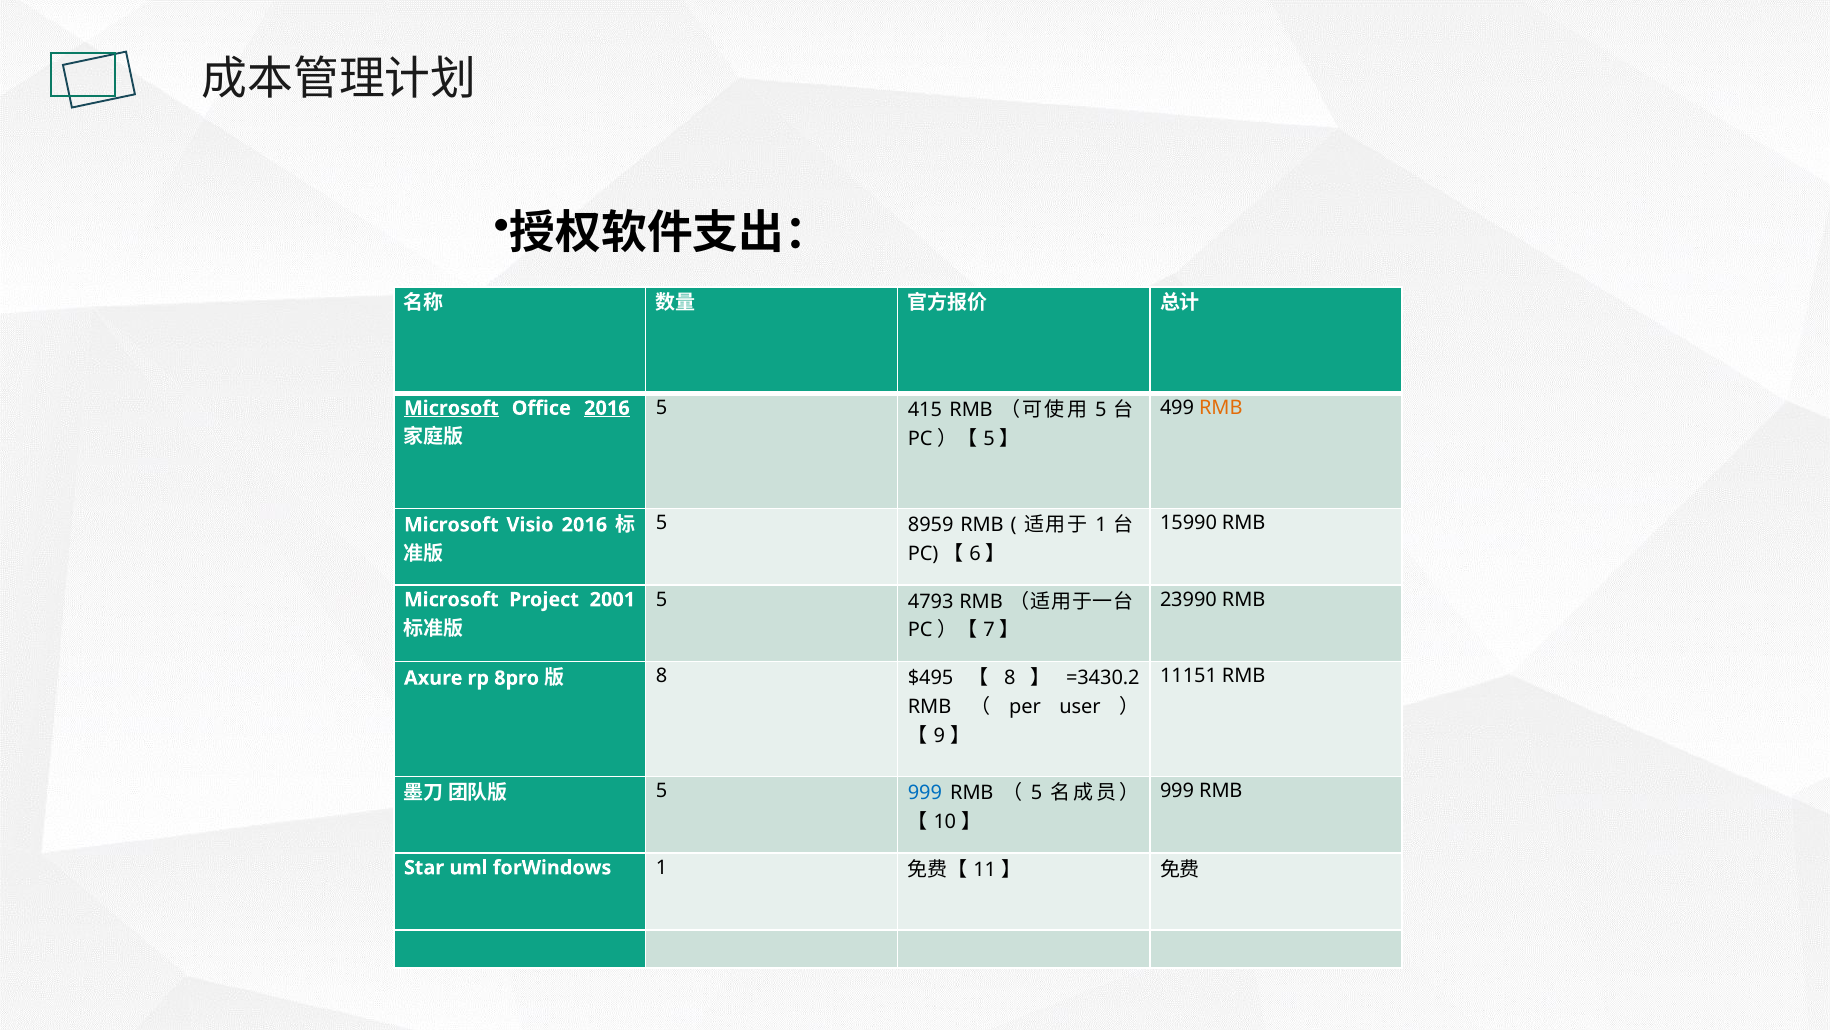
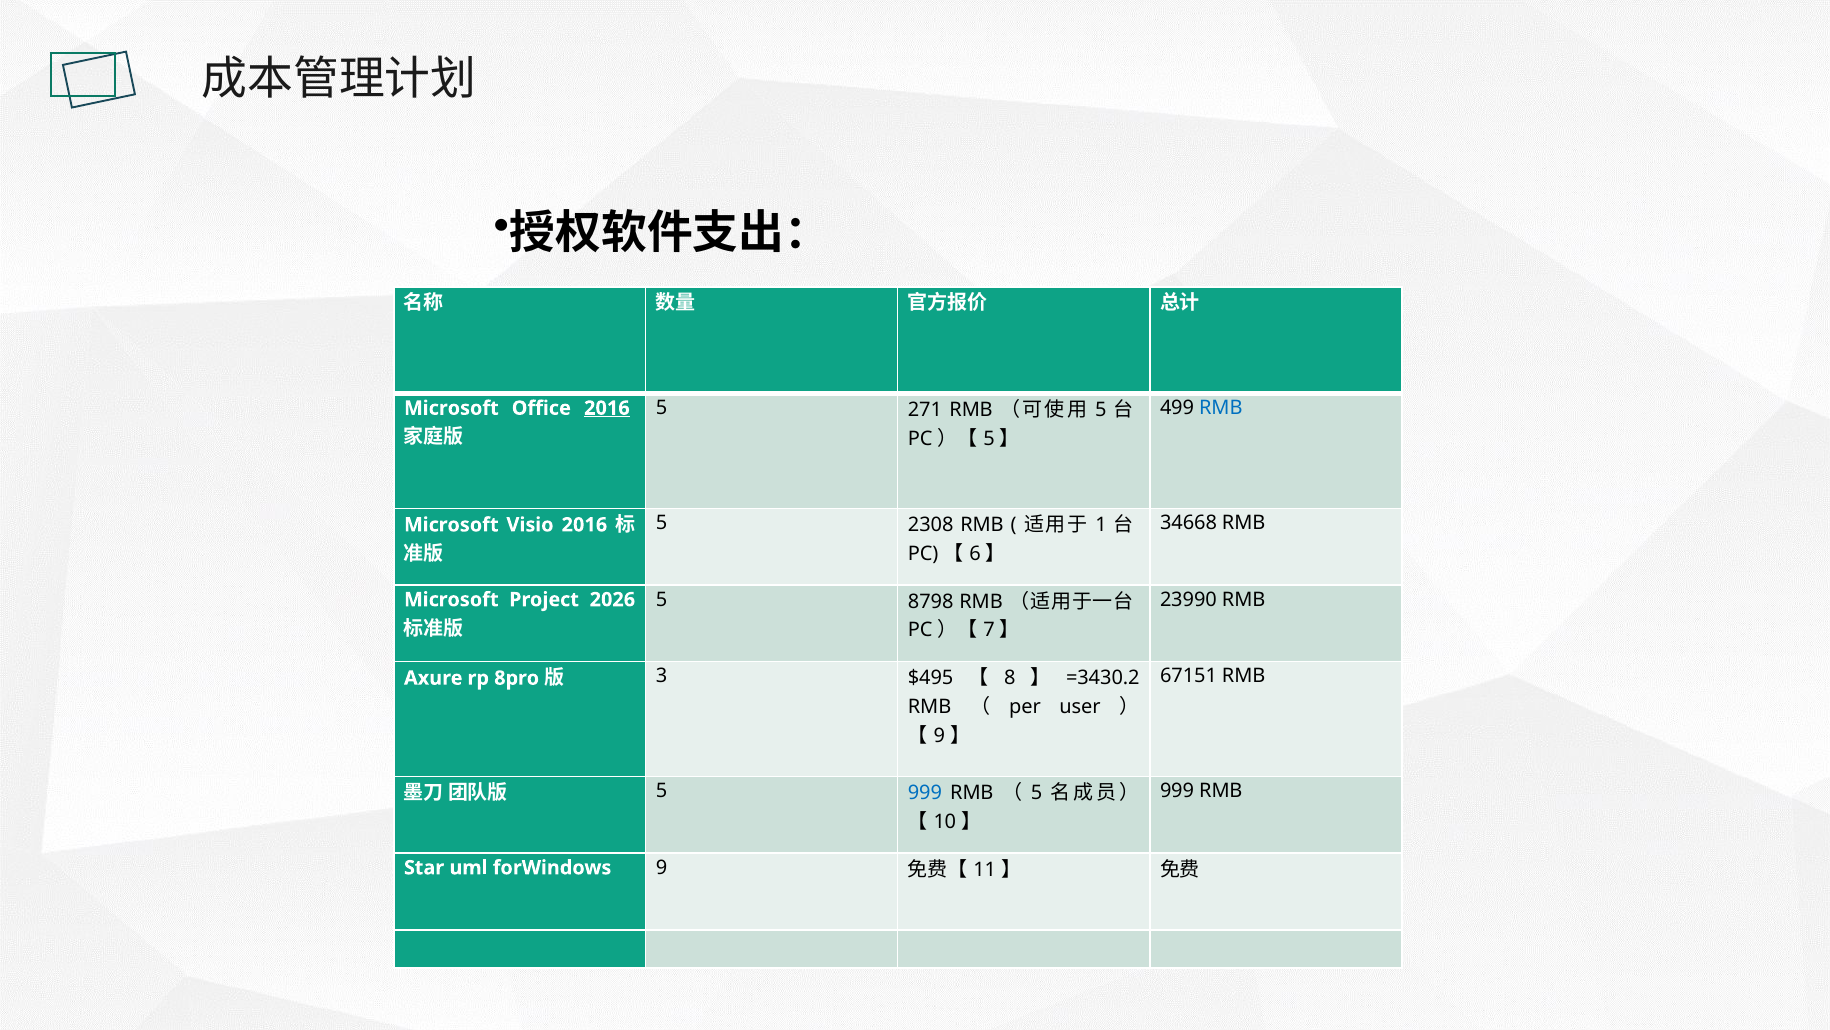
415: 415 -> 271 (925, 410)
RMB colour: orange -> blue (1221, 408)
Microsoft underline: present -> none (451, 408)
8959: 8959 -> 2308 (931, 525)
15990: 15990 -> 34668 (1188, 523)
4793: 4793 -> 8798 (931, 601)
2001: 2001 -> 2026 (612, 599)
11151: 11151 -> 67151 (1188, 676)
8: 8 -> 3 (662, 676)
forWindows 1: 1 -> 9 (662, 867)
